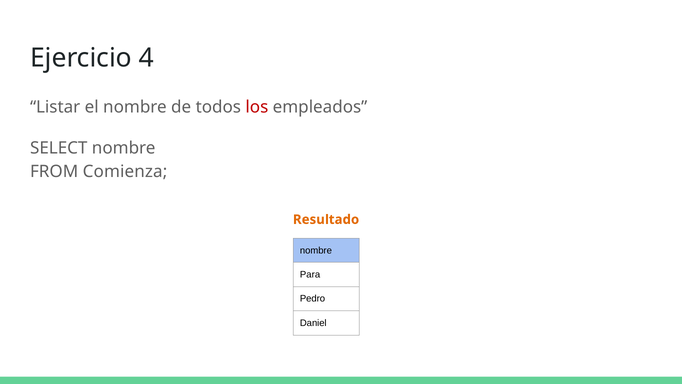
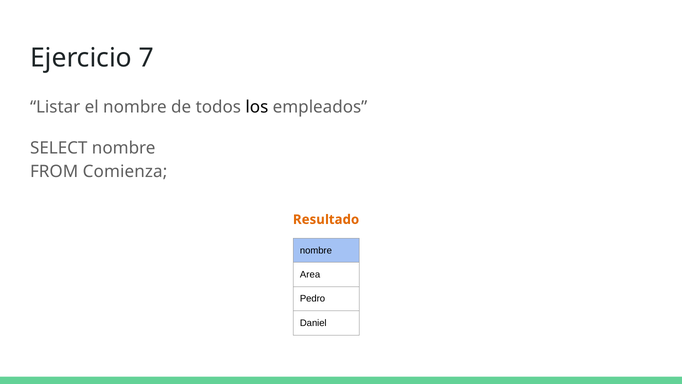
4: 4 -> 7 (147, 58)
los colour: red -> black (257, 107)
Para: Para -> Area (310, 274)
